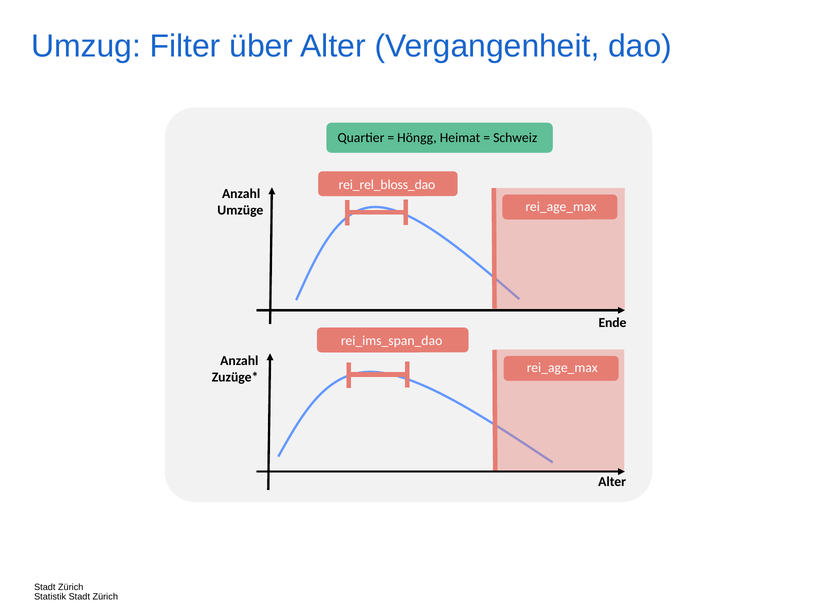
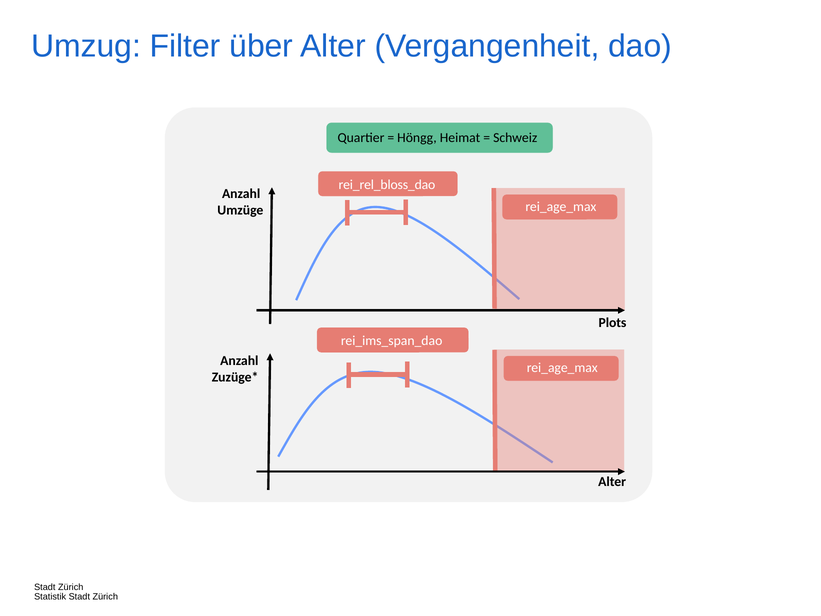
Ende: Ende -> Plots (612, 322)
